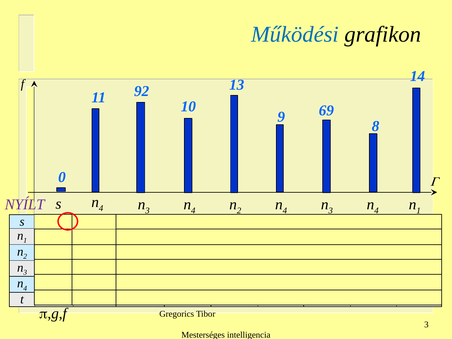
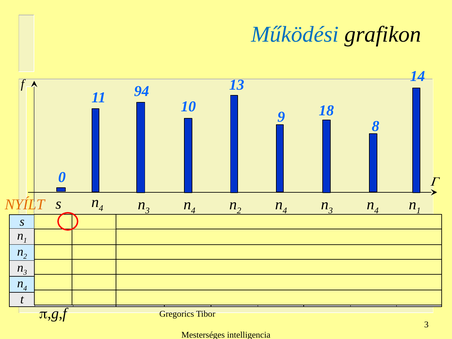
92: 92 -> 94 (142, 91)
69: 69 -> 18 (326, 111)
NYÍLT colour: purple -> orange (25, 205)
